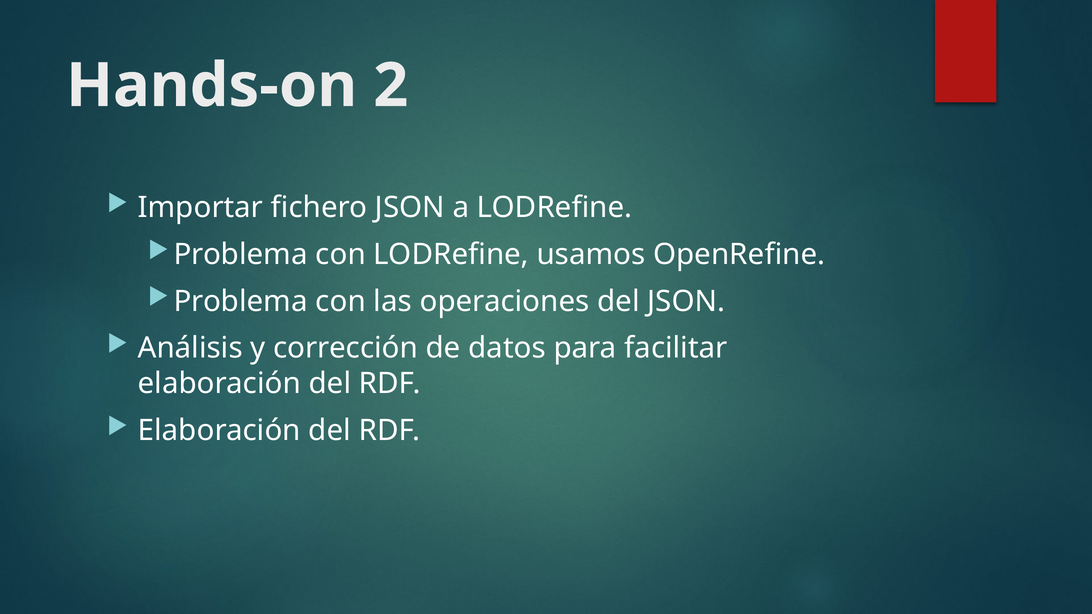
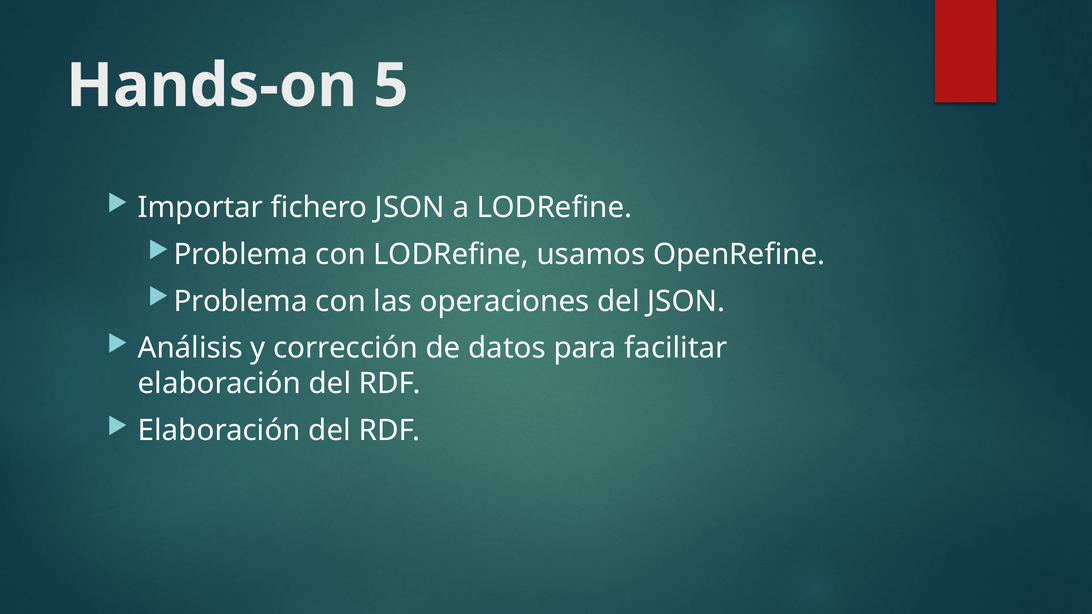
2: 2 -> 5 (391, 86)
